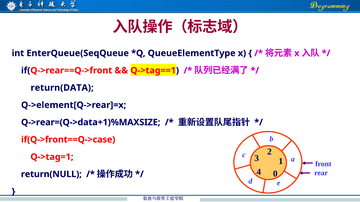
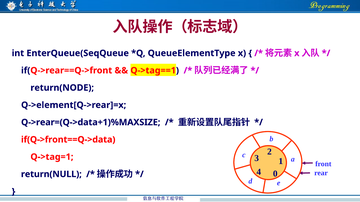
return(DATA: return(DATA -> return(NODE (62, 88)
if(Q->front==Q->case: if(Q->front==Q->case -> if(Q->front==Q->data (68, 140)
